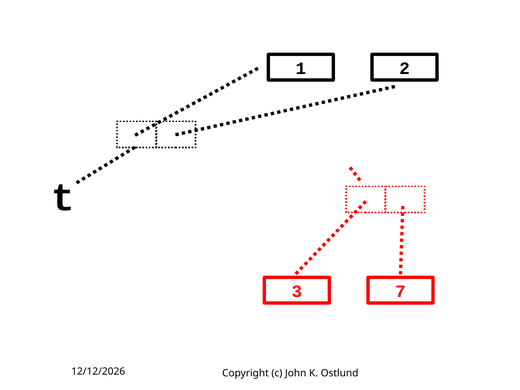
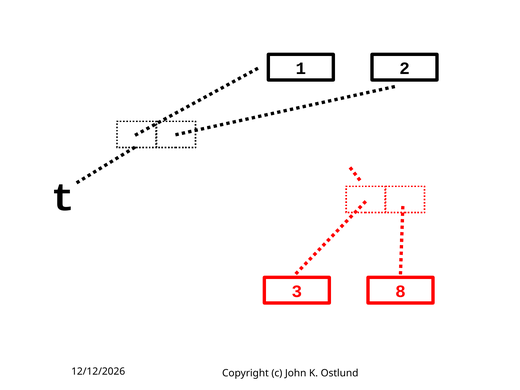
7: 7 -> 8 (401, 291)
